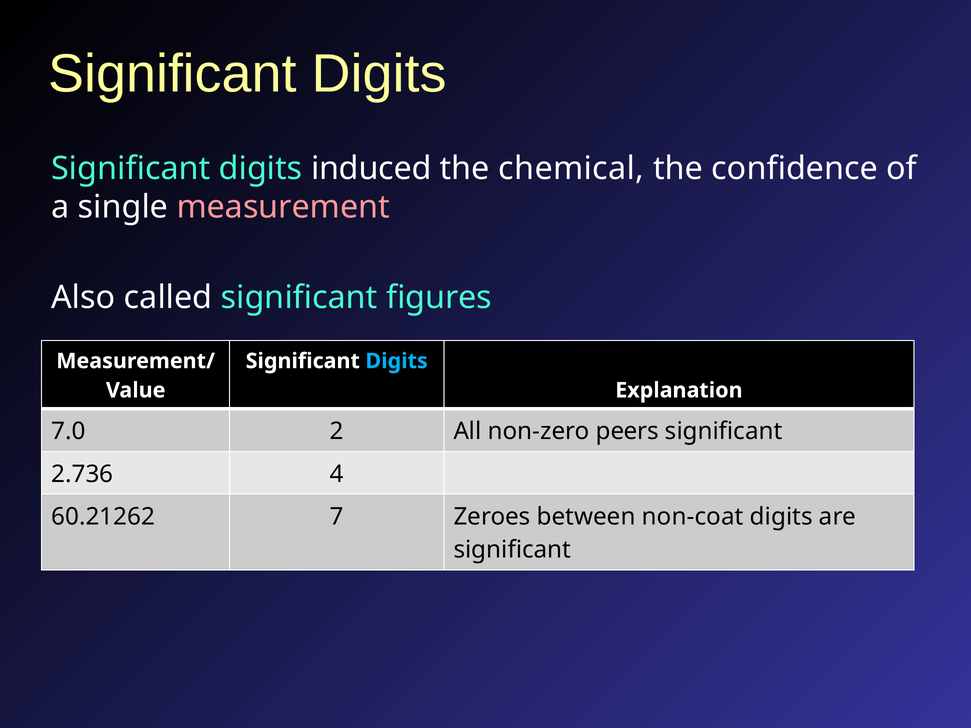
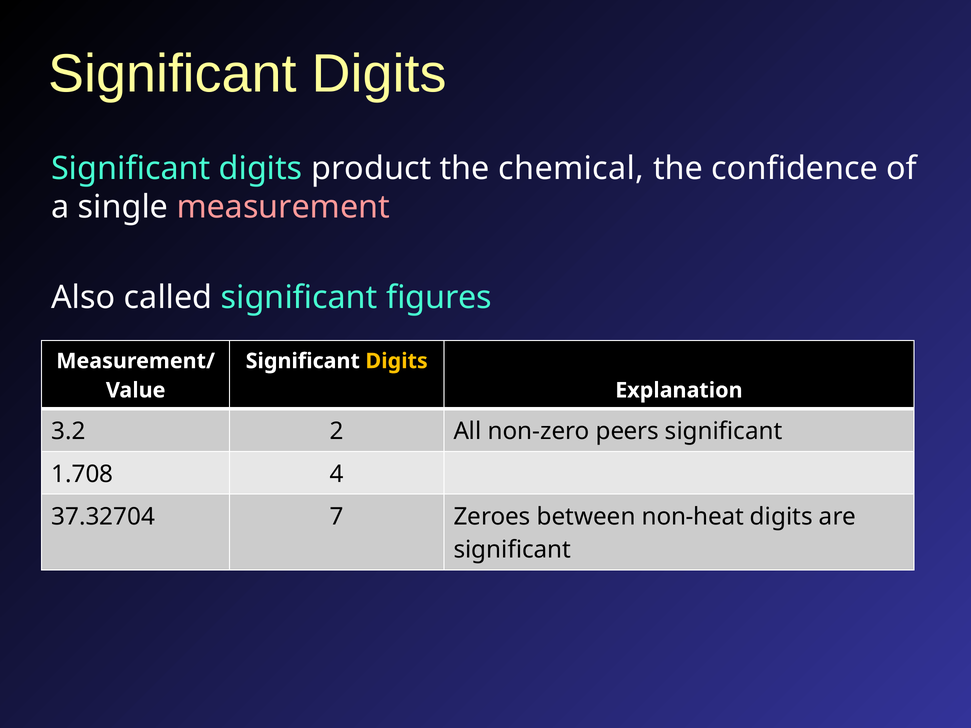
induced: induced -> product (371, 168)
Digits colour: light blue -> yellow (397, 361)
7.0: 7.0 -> 3.2 (69, 432)
2.736: 2.736 -> 1.708 (82, 474)
60.21262: 60.21262 -> 37.32704 (103, 517)
non-coat: non-coat -> non-heat (693, 517)
